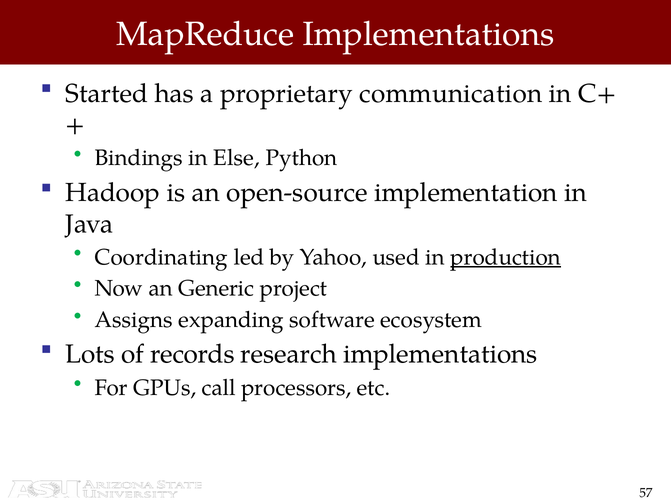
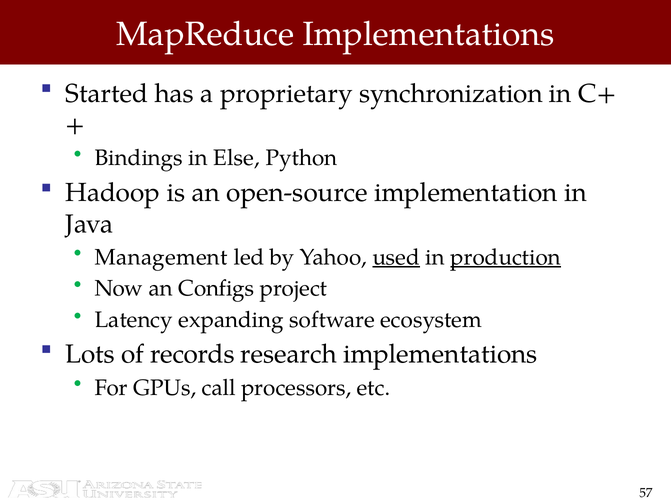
communication: communication -> synchronization (451, 94)
Coordinating: Coordinating -> Management (161, 257)
used underline: none -> present (396, 257)
Generic: Generic -> Configs (216, 289)
Assigns: Assigns -> Latency (134, 320)
